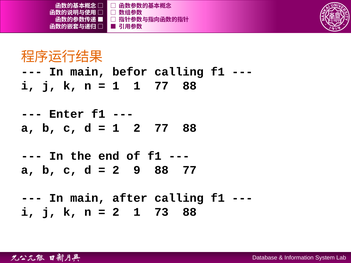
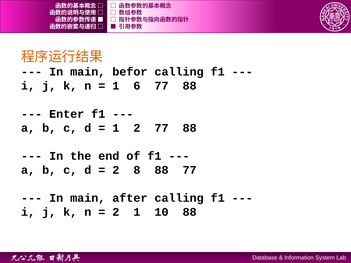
1 1: 1 -> 6 (137, 86)
9: 9 -> 8 (137, 170)
73: 73 -> 10 (162, 212)
